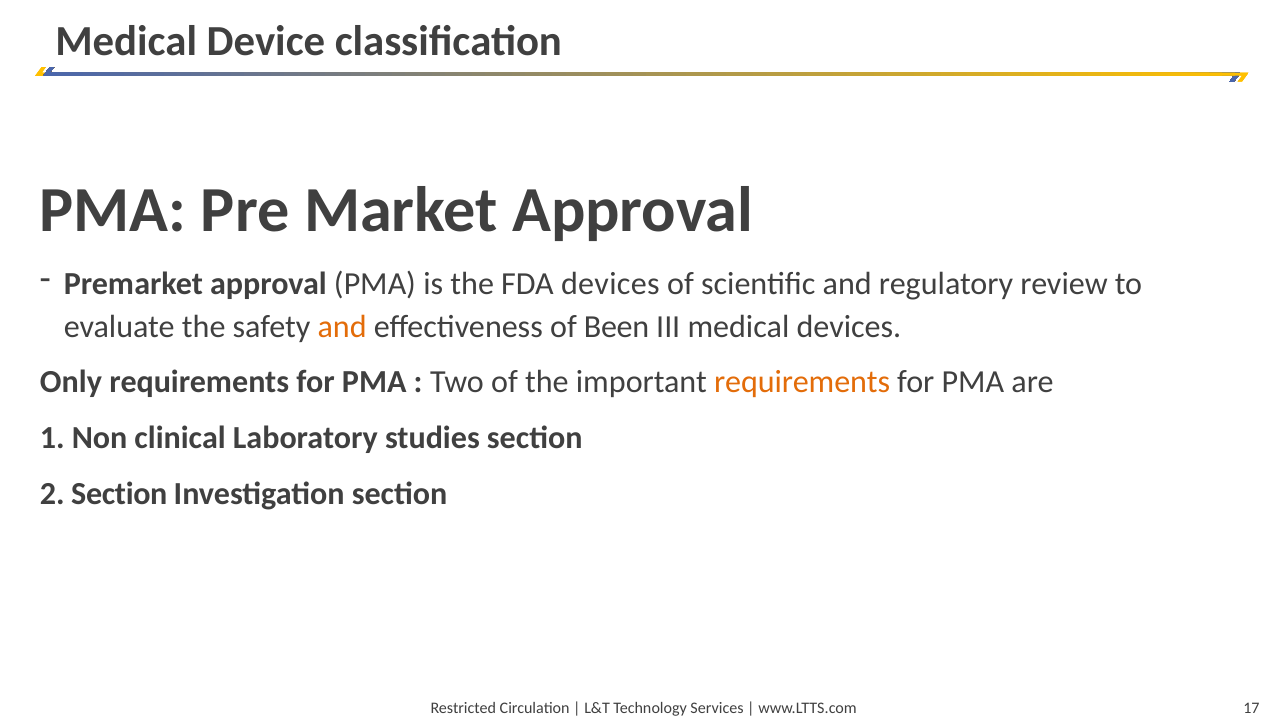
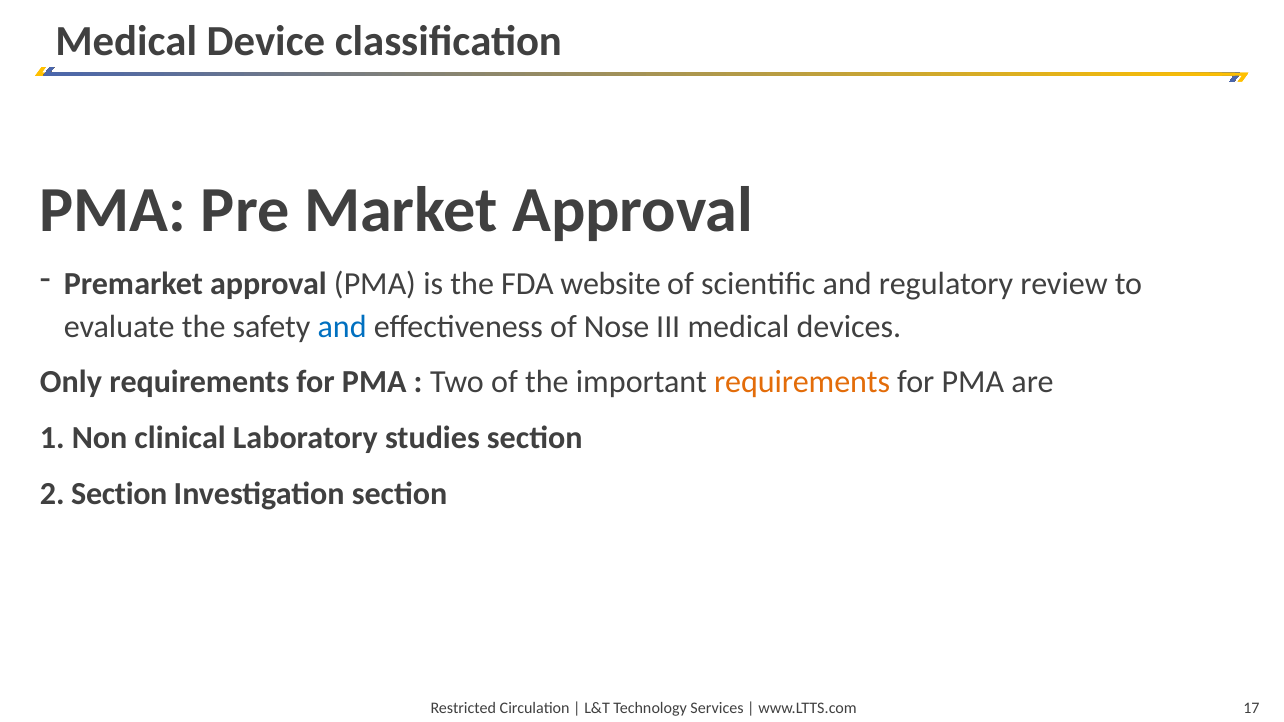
FDA devices: devices -> website (611, 284)
and colour: orange -> blue (342, 327)
Been: Been -> Nose (617, 327)
